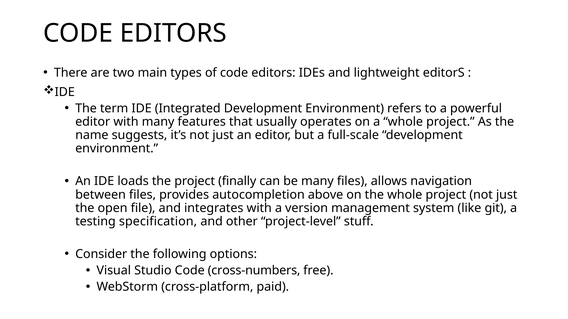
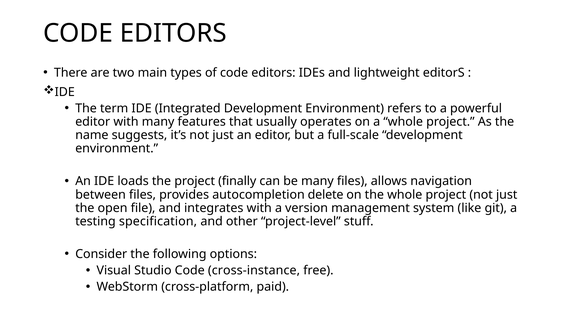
above: above -> delete (326, 195)
cross-numbers: cross-numbers -> cross-instance (254, 271)
